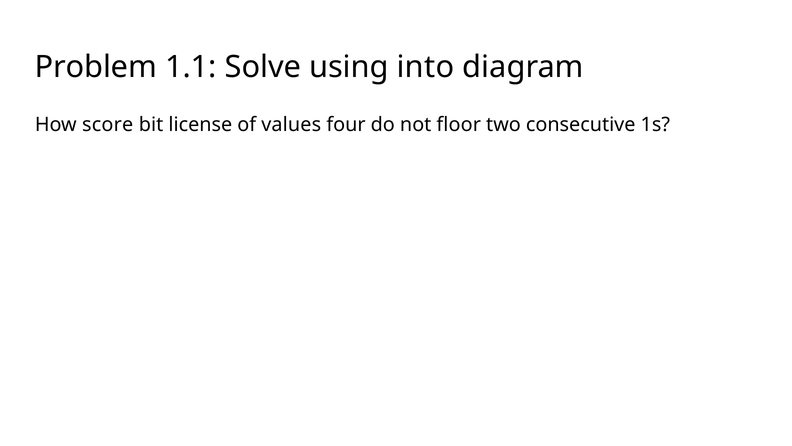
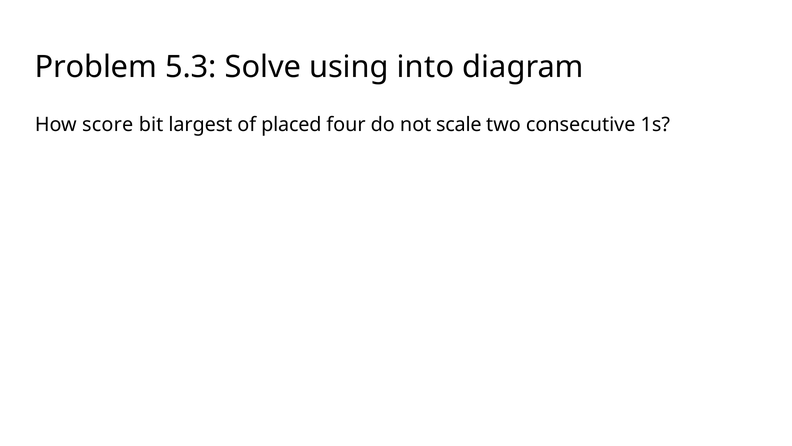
1.1: 1.1 -> 5.3 (191, 67)
license: license -> largest (200, 125)
values: values -> placed (291, 125)
floor: floor -> scale (459, 125)
